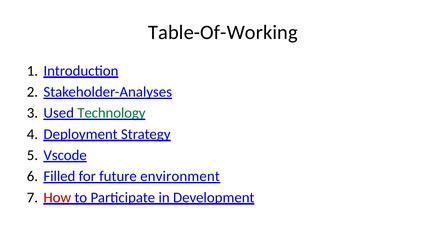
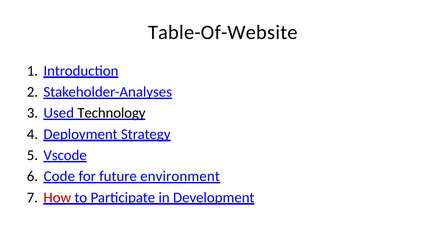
Table-Of-Working: Table-Of-Working -> Table-Of-Website (223, 32)
Technology colour: green -> black (111, 113)
Filled: Filled -> Code (59, 176)
